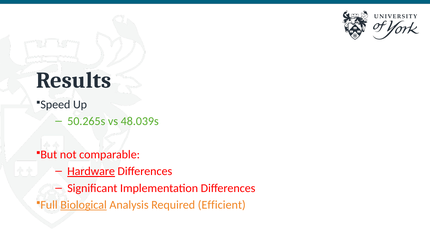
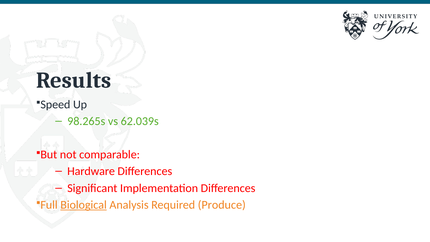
50.265s: 50.265s -> 98.265s (86, 121)
48.039s: 48.039s -> 62.039s (140, 121)
Hardware underline: present -> none (91, 171)
Efficient: Efficient -> Produce (222, 205)
